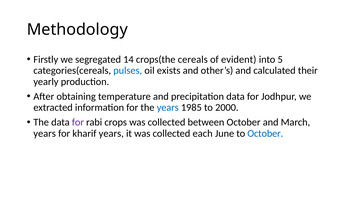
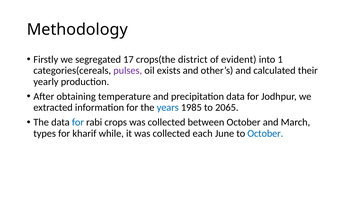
14: 14 -> 17 (128, 60)
cereals: cereals -> district (193, 60)
5: 5 -> 1 (280, 60)
pulses colour: blue -> purple (128, 71)
2000: 2000 -> 2065 (227, 108)
for colour: purple -> blue (78, 122)
years: years -> types (45, 133)
kharif years: years -> while (111, 133)
